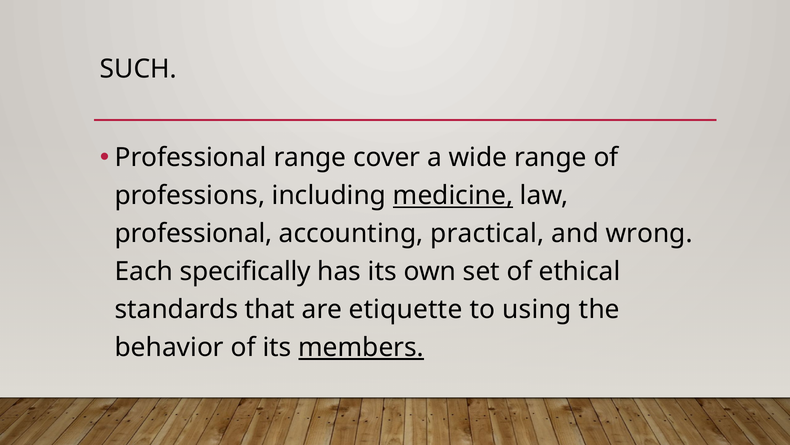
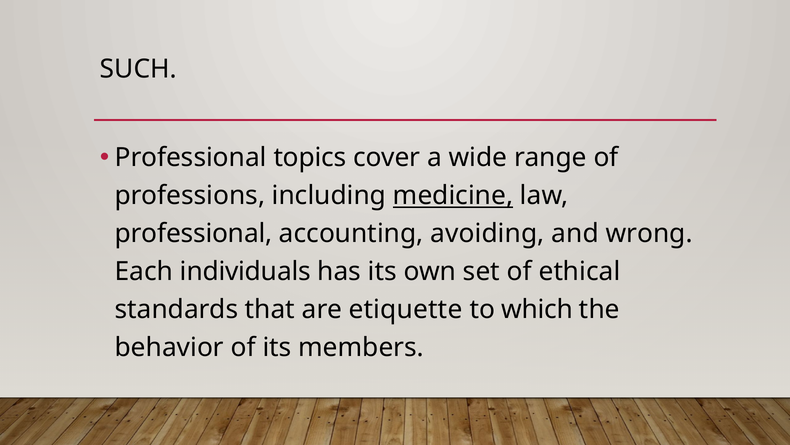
Professional range: range -> topics (310, 158)
practical: practical -> avoiding (487, 233)
specifically: specifically -> individuals (245, 271)
using: using -> which (537, 309)
members underline: present -> none (361, 347)
